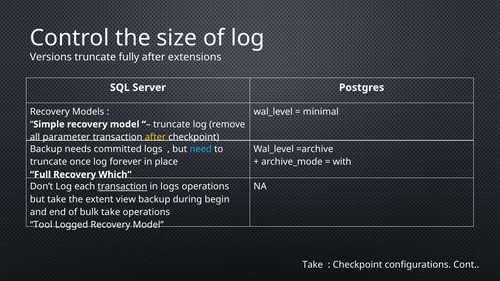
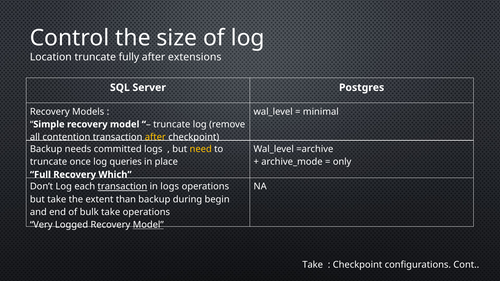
Versions: Versions -> Location (51, 57)
parameter: parameter -> contention (66, 137)
need colour: light blue -> yellow (201, 149)
forever: forever -> queries (126, 162)
with: with -> only (342, 162)
view: view -> than (126, 199)
Tool: Tool -> Very (41, 225)
Model underline: none -> present (148, 225)
